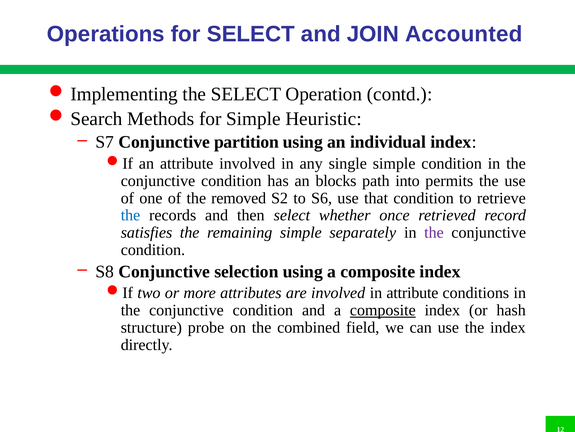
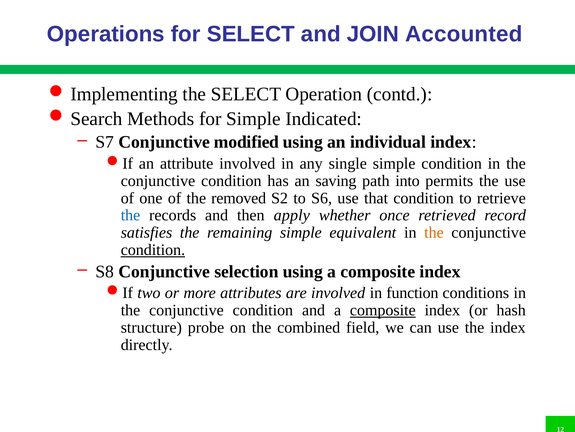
Heuristic: Heuristic -> Indicated (324, 119)
partition: partition -> modified (247, 142)
blocks: blocks -> saving (336, 180)
then select: select -> apply (292, 215)
separately: separately -> equivalent (363, 232)
the colour: purple -> orange (434, 232)
condition underline: none -> present (153, 249)
in attribute: attribute -> function (412, 292)
